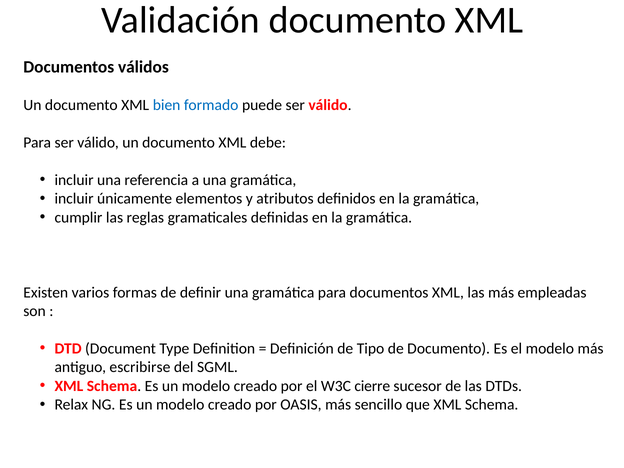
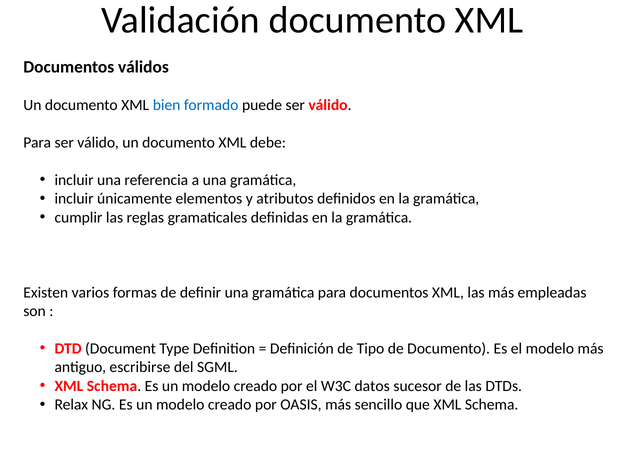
cierre: cierre -> datos (372, 386)
